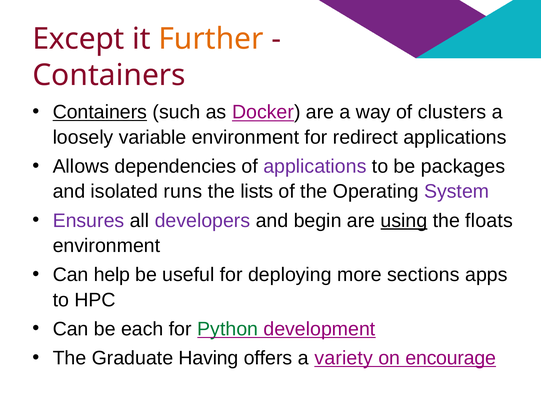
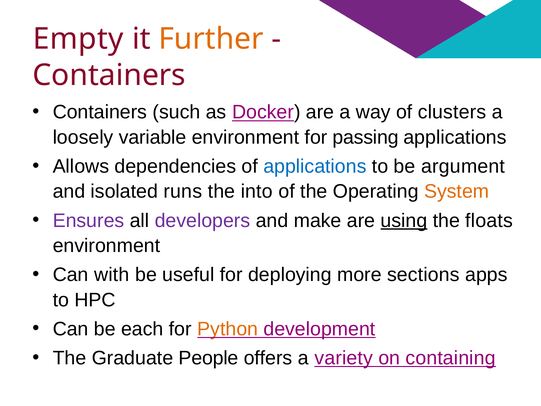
Except: Except -> Empty (78, 39)
Containers underline: present -> none (100, 112)
redirect: redirect -> passing (366, 137)
applications colour: purple -> blue (315, 166)
packages: packages -> argument (463, 166)
lists: lists -> into (257, 191)
System colour: purple -> orange (457, 191)
begin: begin -> make (318, 220)
help: help -> with (112, 275)
Python colour: green -> orange (228, 329)
Having: Having -> People (209, 358)
encourage: encourage -> containing (451, 358)
